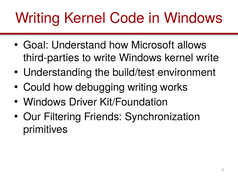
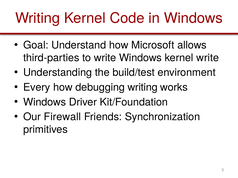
Could: Could -> Every (37, 88)
Filtering: Filtering -> Firewall (62, 117)
